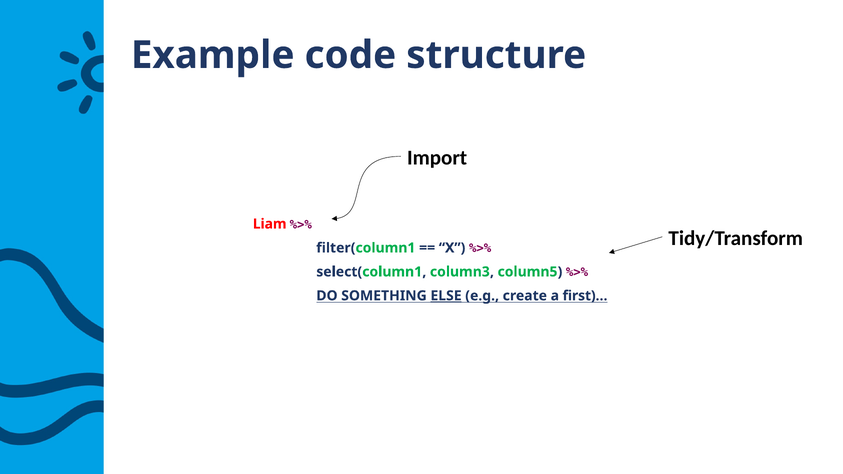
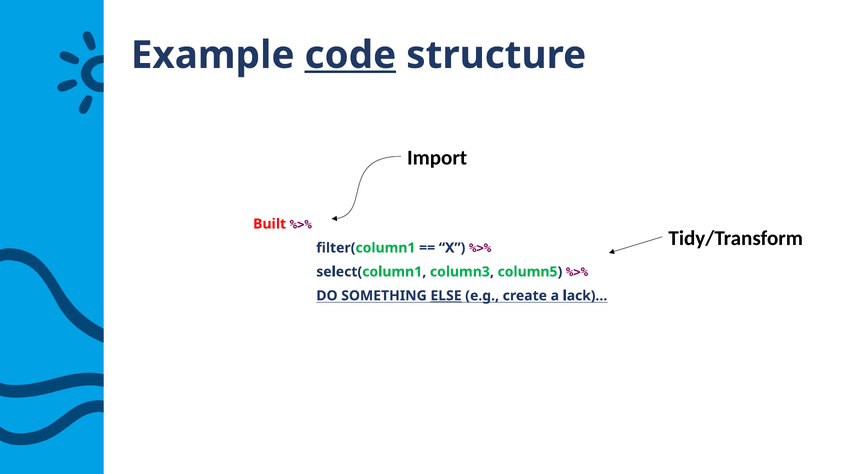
code underline: none -> present (350, 55)
Liam: Liam -> Built (270, 224)
first)…: first)… -> lack)… (585, 296)
